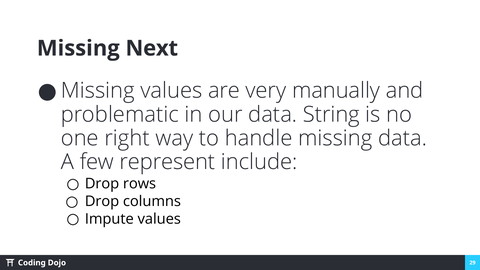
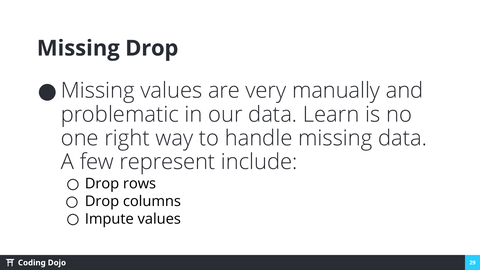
Missing Next: Next -> Drop (152, 48)
String: String -> Learn (331, 114)
